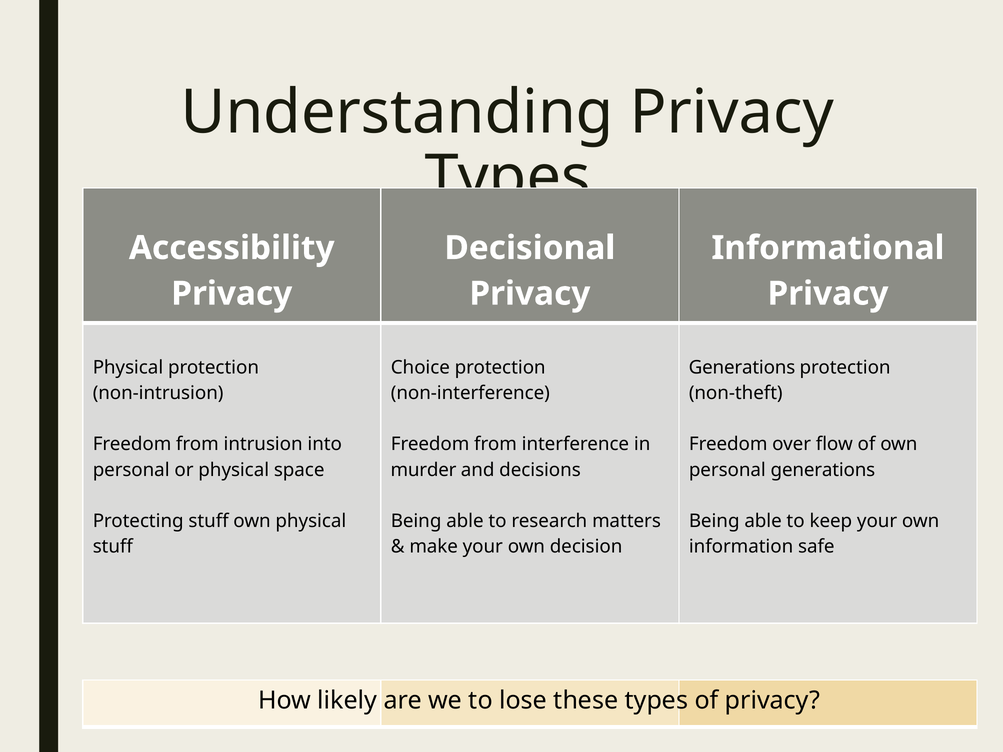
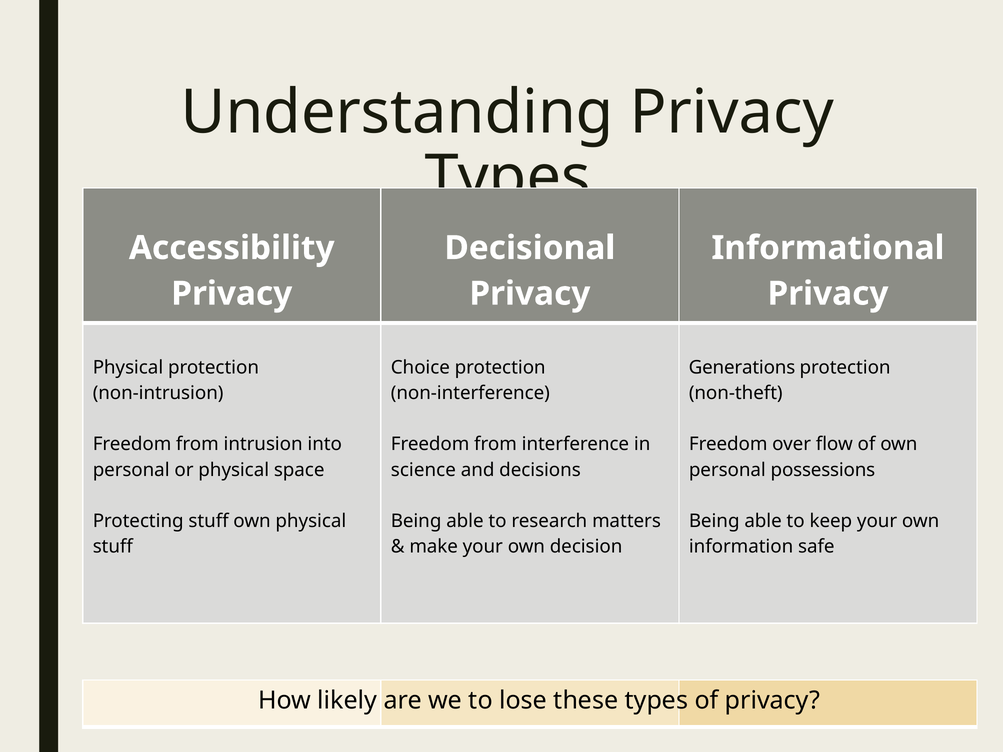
murder: murder -> science (423, 470)
personal generations: generations -> possessions (823, 470)
